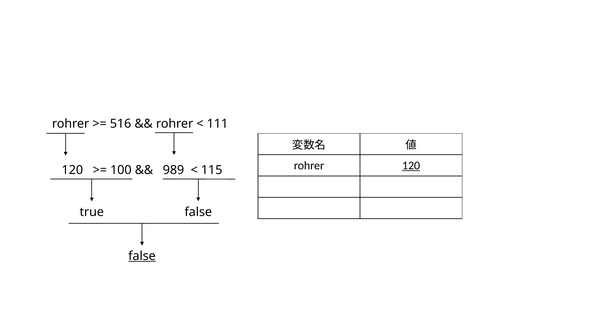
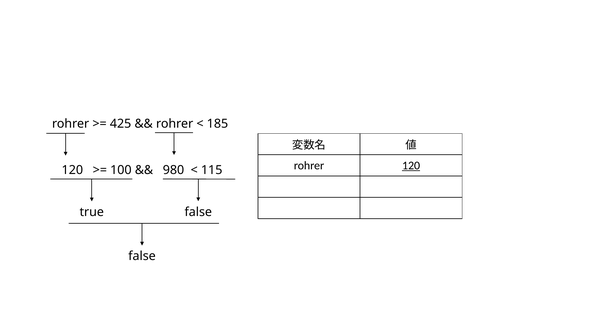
516: 516 -> 425 (121, 124)
111: 111 -> 185 (218, 124)
989: 989 -> 980 (174, 170)
false underline: present -> none (142, 256)
